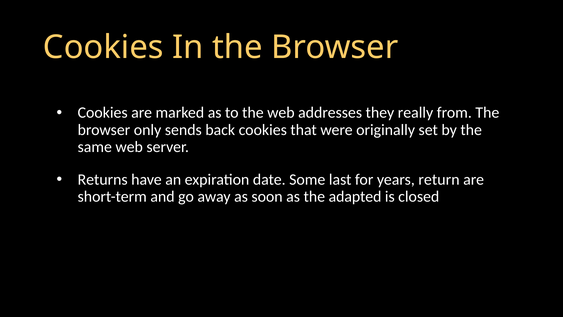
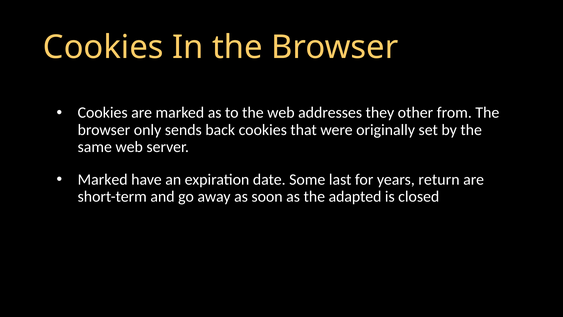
really: really -> other (415, 113)
Returns: Returns -> Marked (103, 179)
